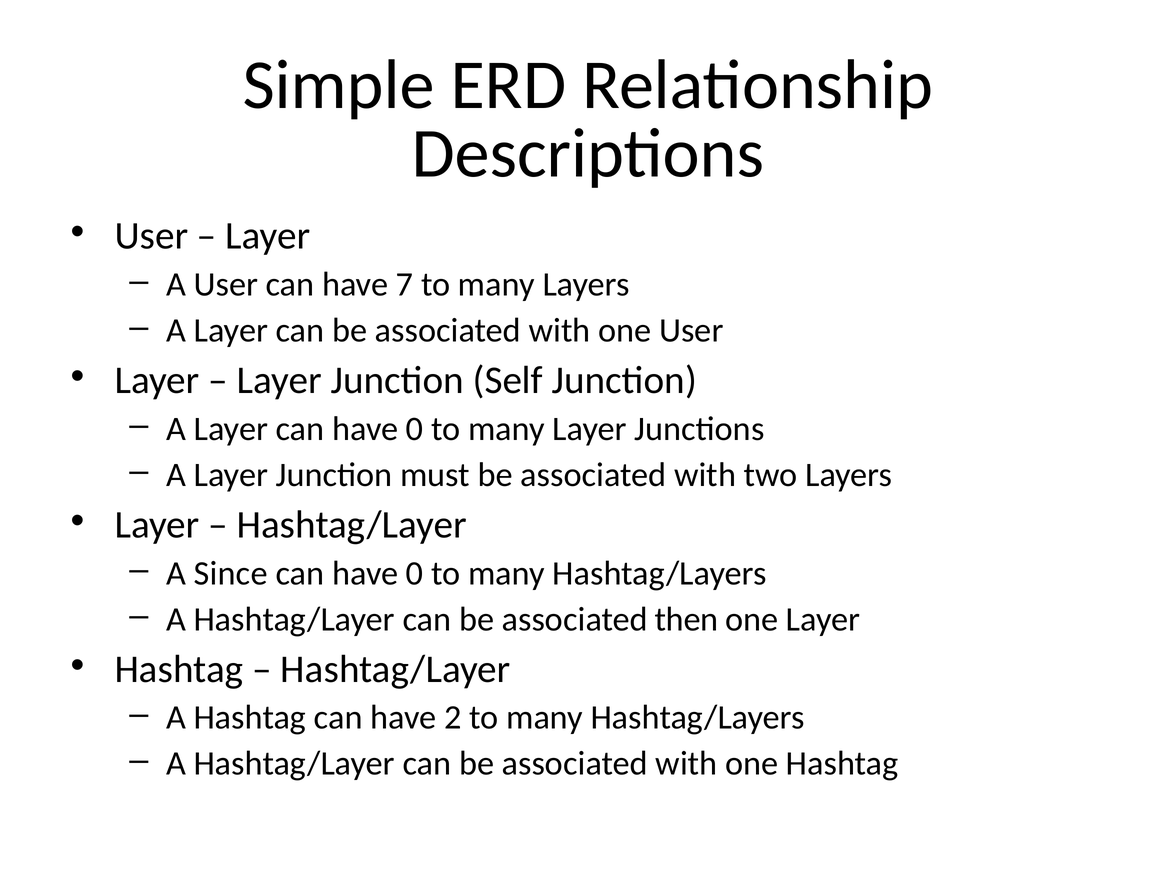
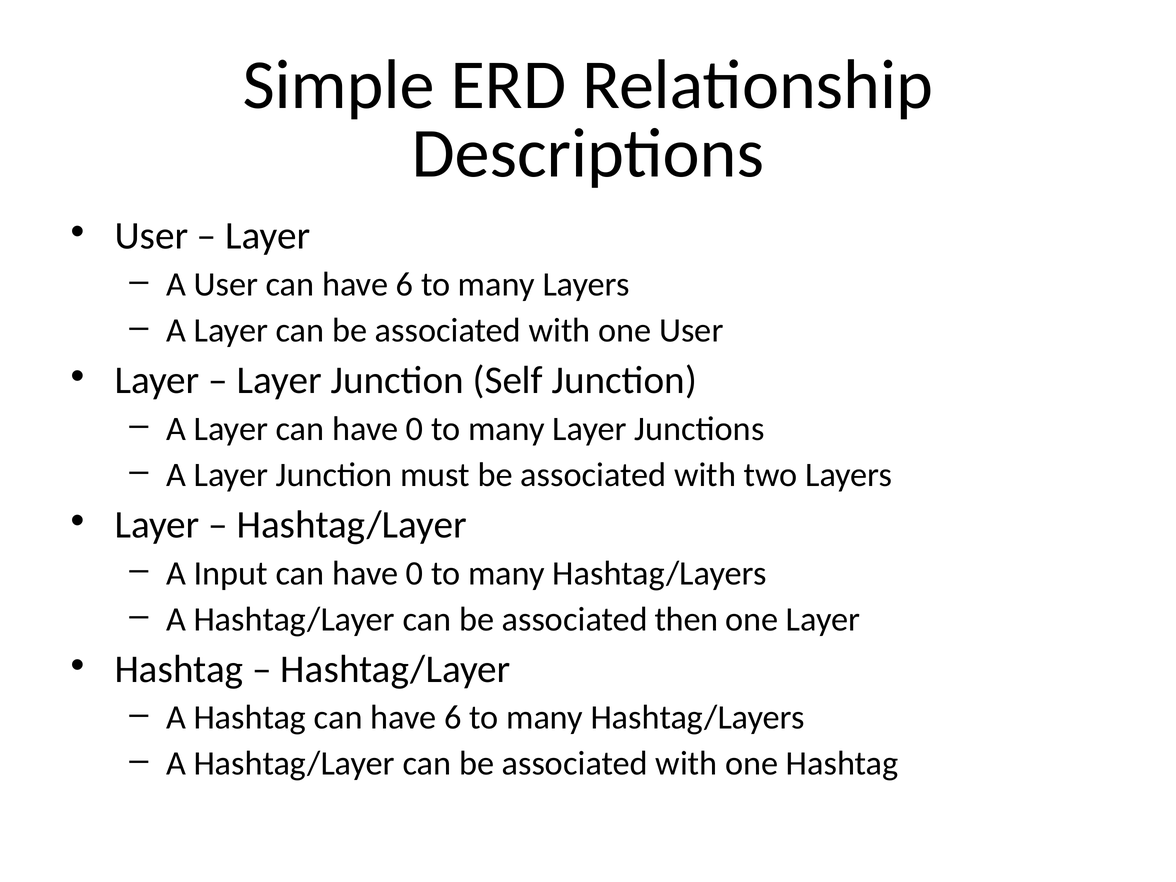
User can have 7: 7 -> 6 (405, 284)
Since: Since -> Input (231, 573)
Hashtag can have 2: 2 -> 6 (453, 718)
